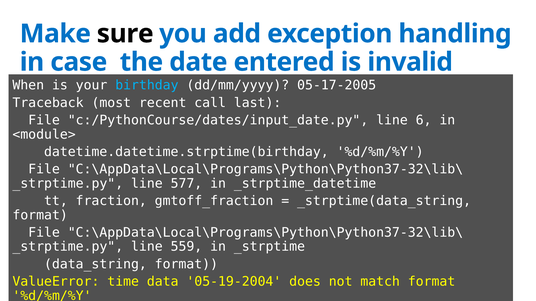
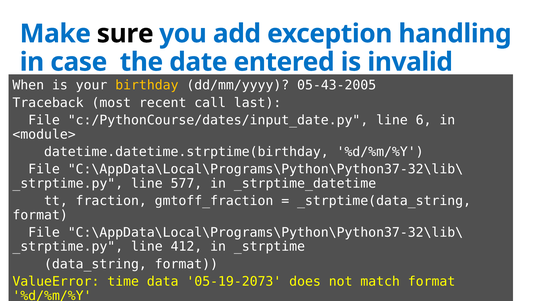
birthday colour: light blue -> yellow (147, 85)
05-17-2005: 05-17-2005 -> 05-43-2005 (337, 85)
559: 559 -> 412 (186, 247)
05-19-2004: 05-19-2004 -> 05-19-2073 (234, 282)
